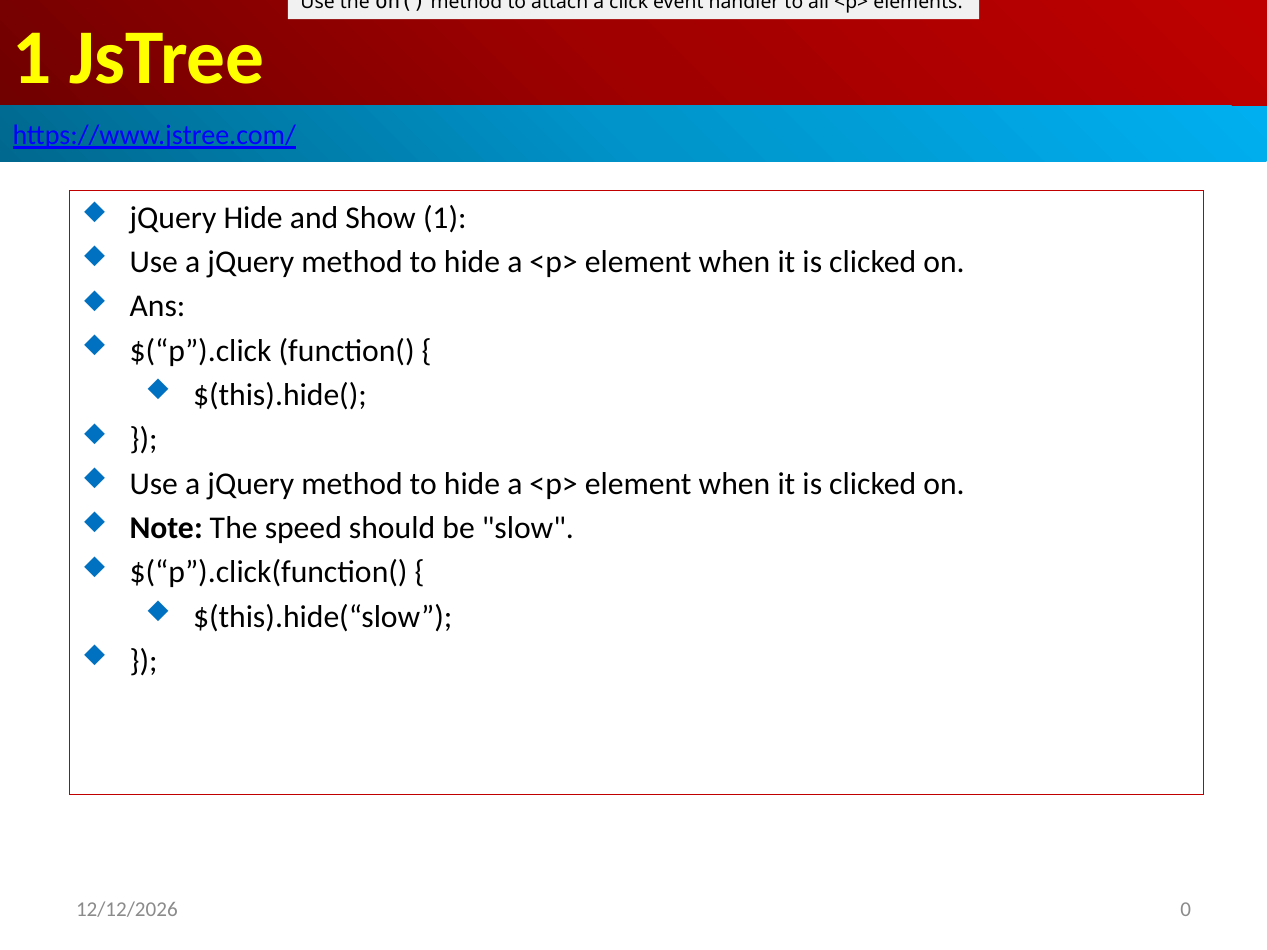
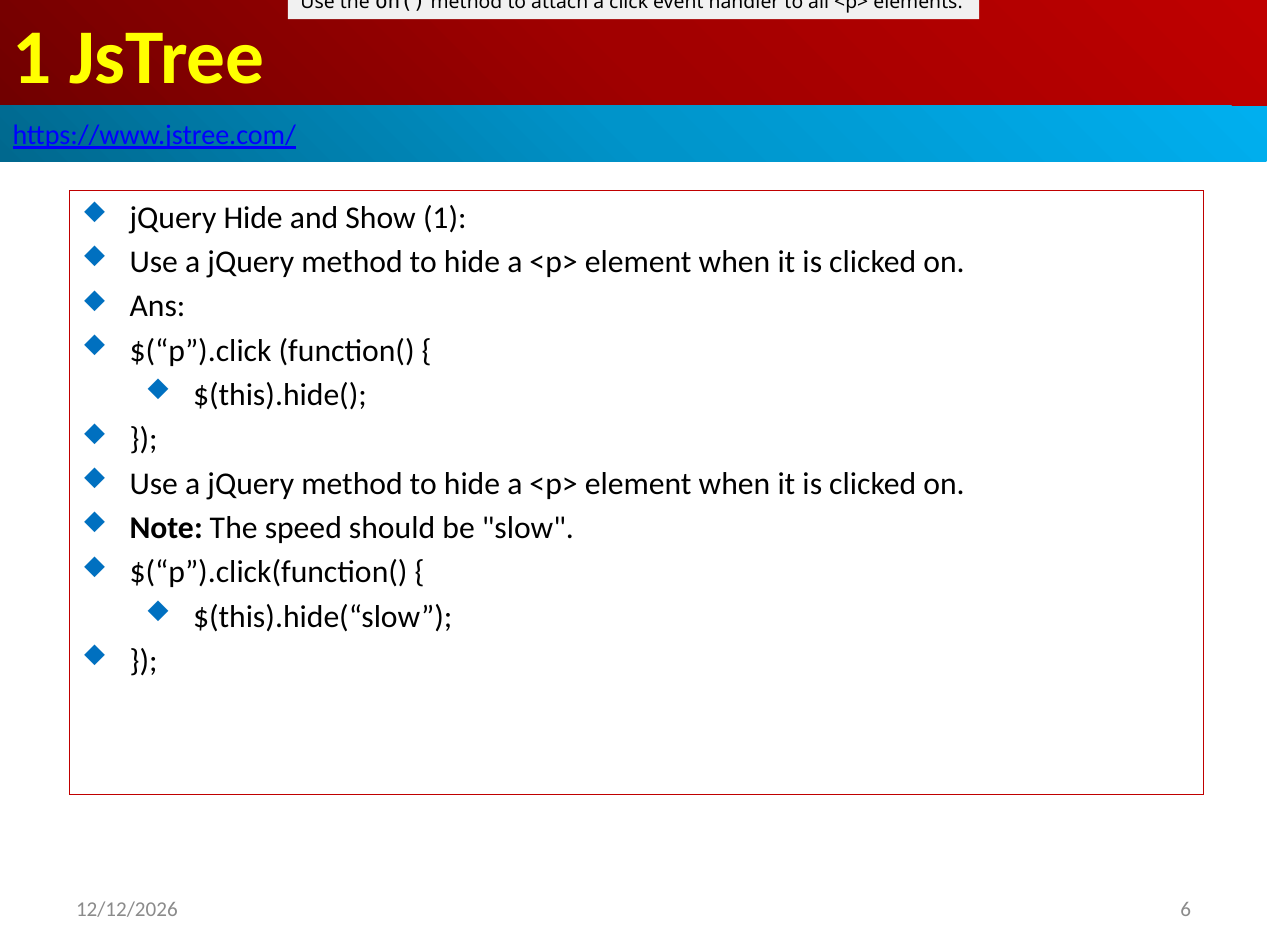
0: 0 -> 6 (1186, 910)
